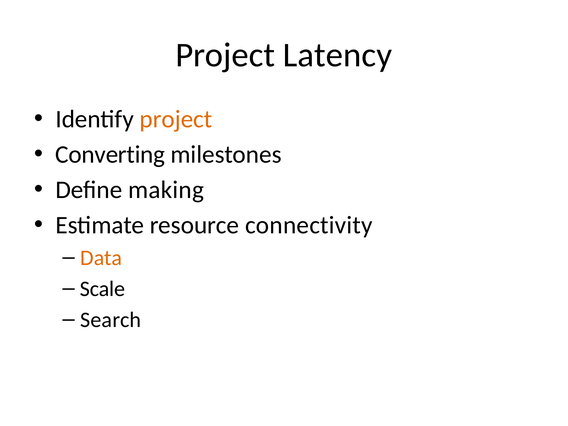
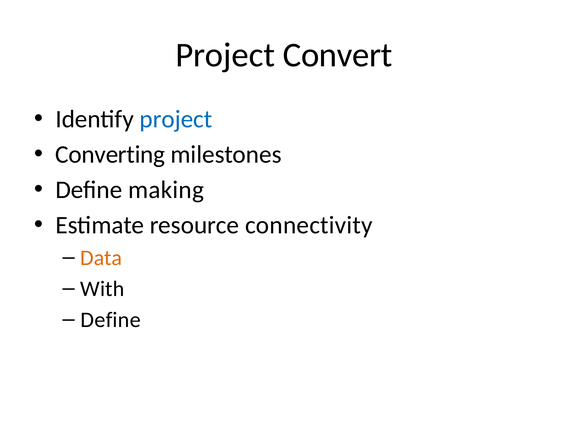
Latency: Latency -> Convert (338, 55)
project colour: orange -> blue (176, 119)
Scale: Scale -> With (102, 289)
Search: Search -> Define (111, 320)
